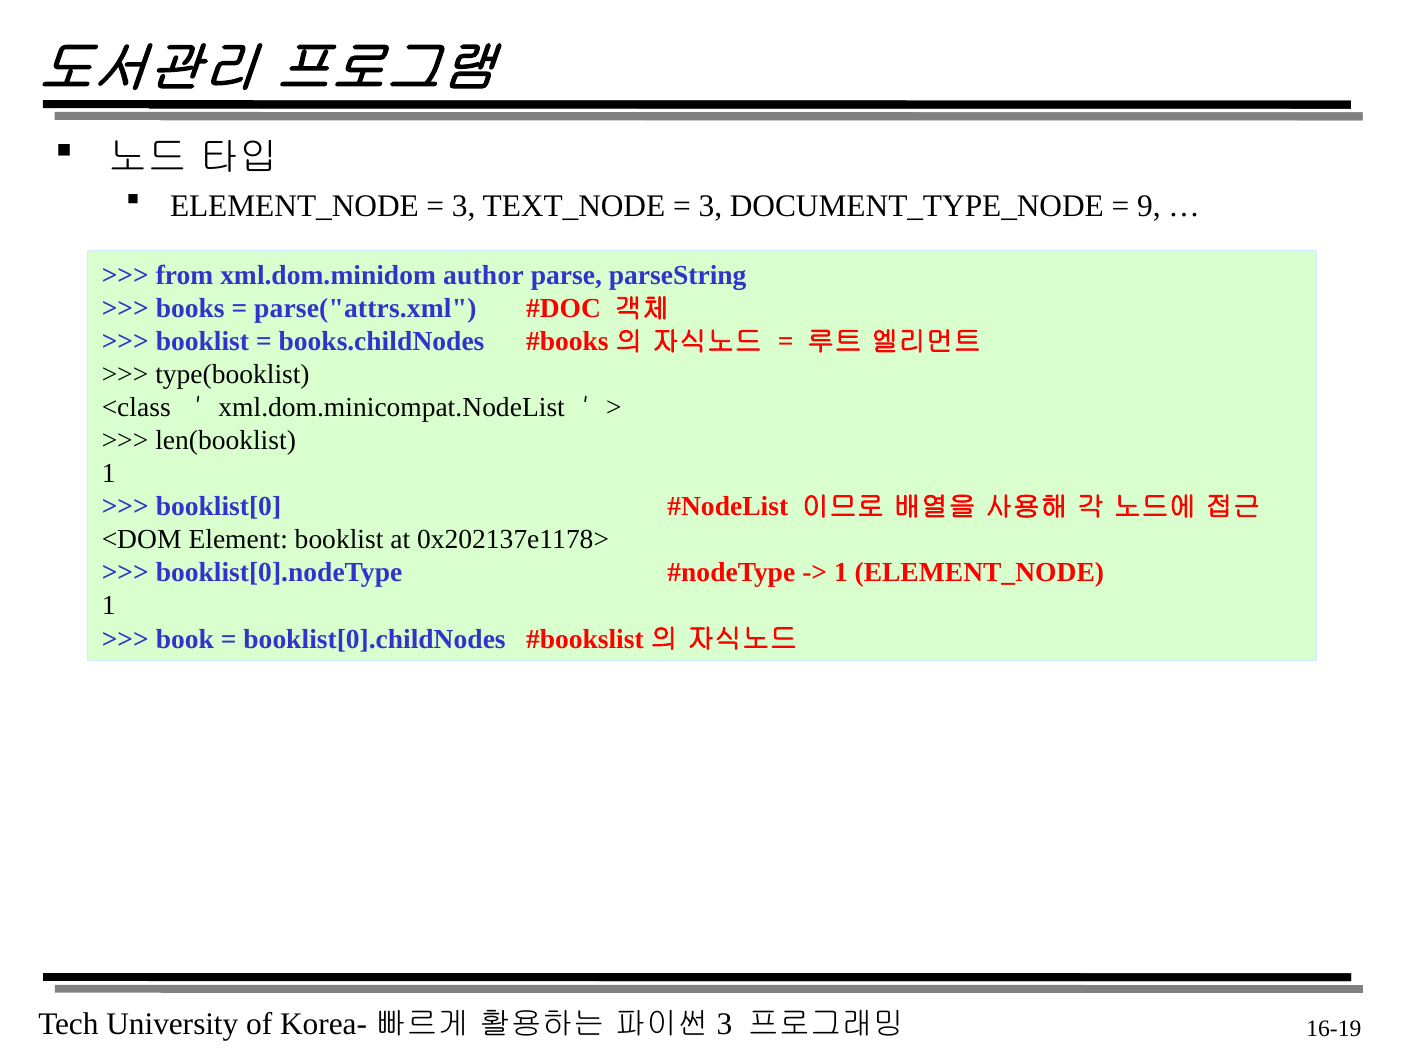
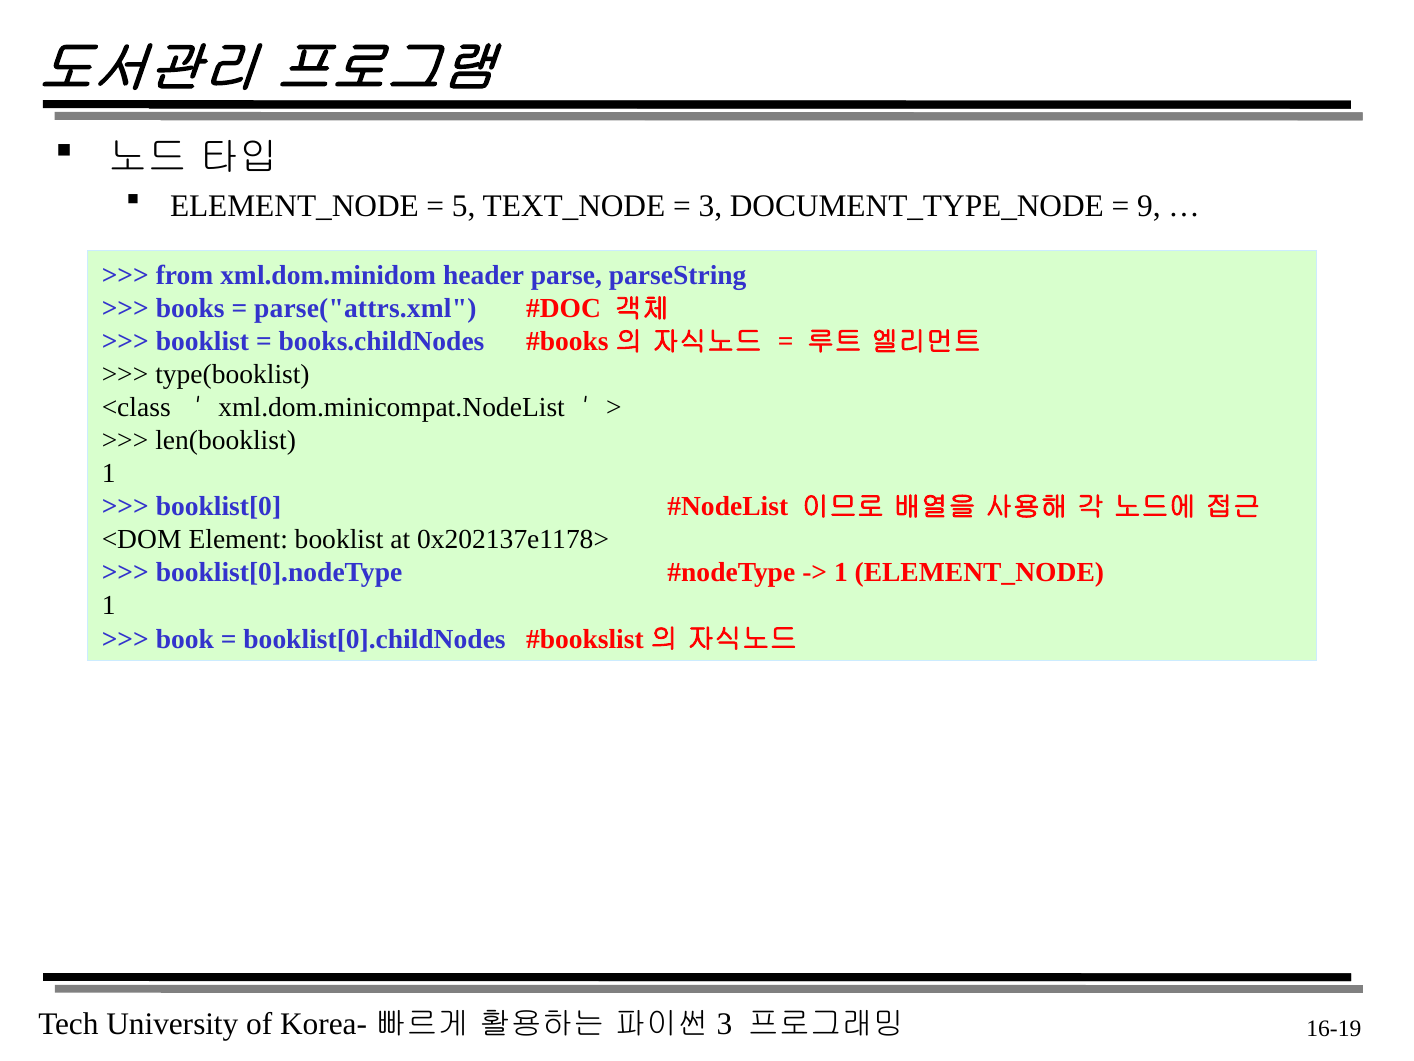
3: 3 -> 5 (464, 206)
author: author -> header (483, 276)
